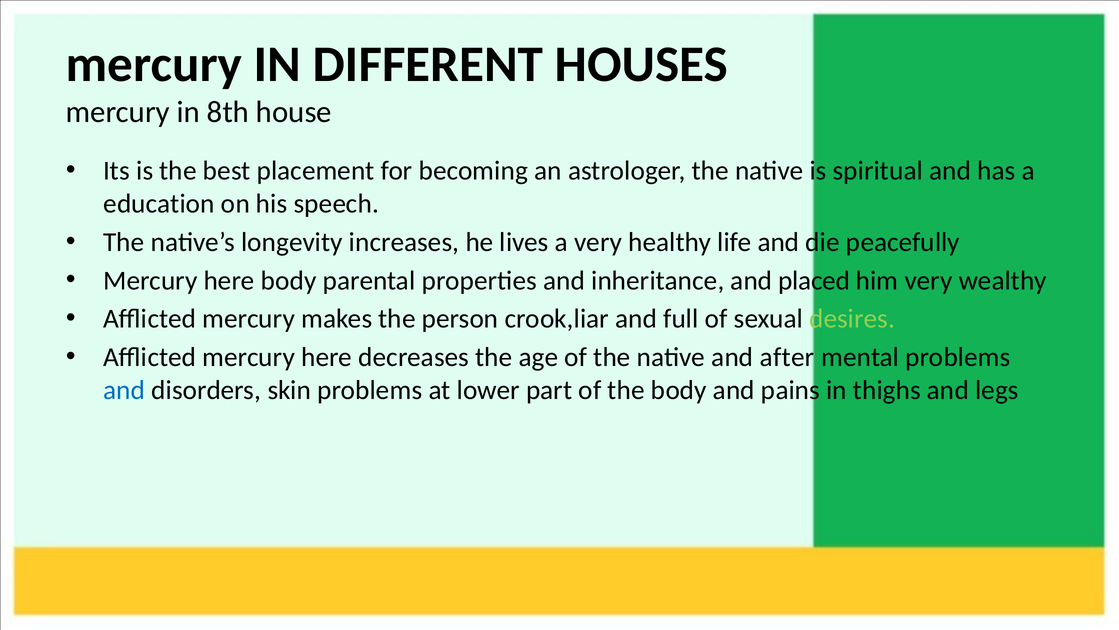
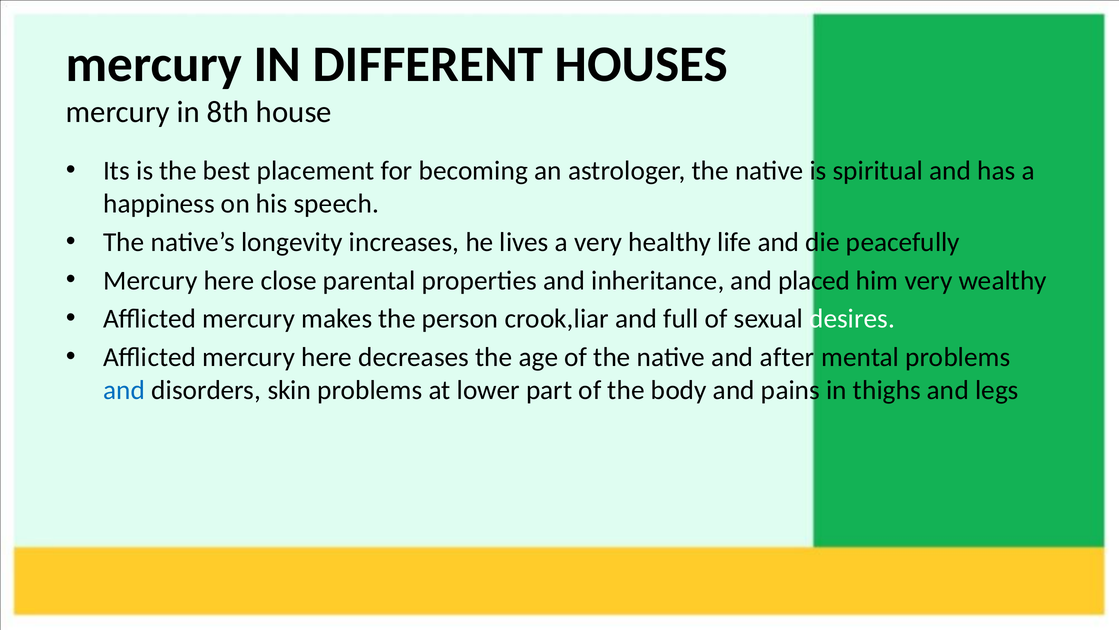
education: education -> happiness (159, 204)
here body: body -> close (289, 280)
desires colour: light green -> white (852, 319)
